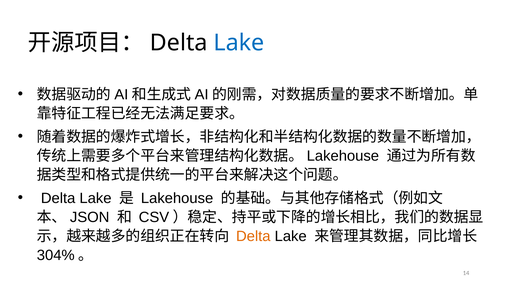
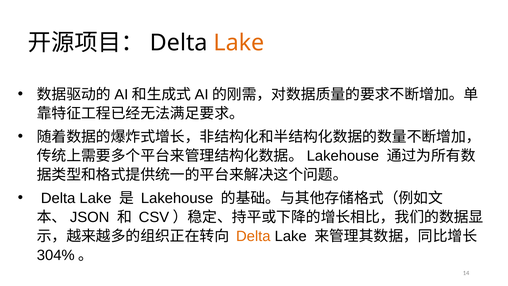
Lake colour: blue -> orange (239, 43)
